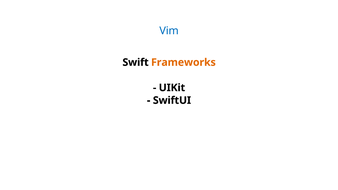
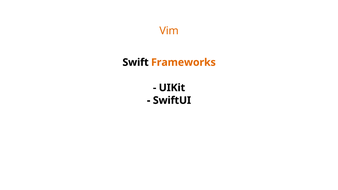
Vim colour: blue -> orange (169, 31)
